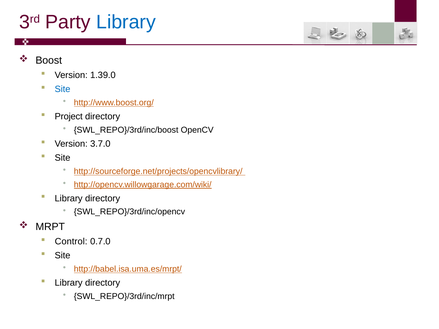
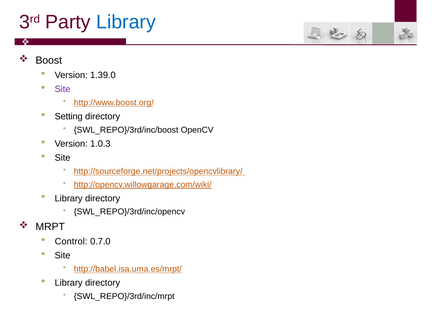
Site colour: blue -> purple (63, 89)
Project: Project -> Setting (69, 117)
3.7.0: 3.7.0 -> 1.0.3 (100, 144)
